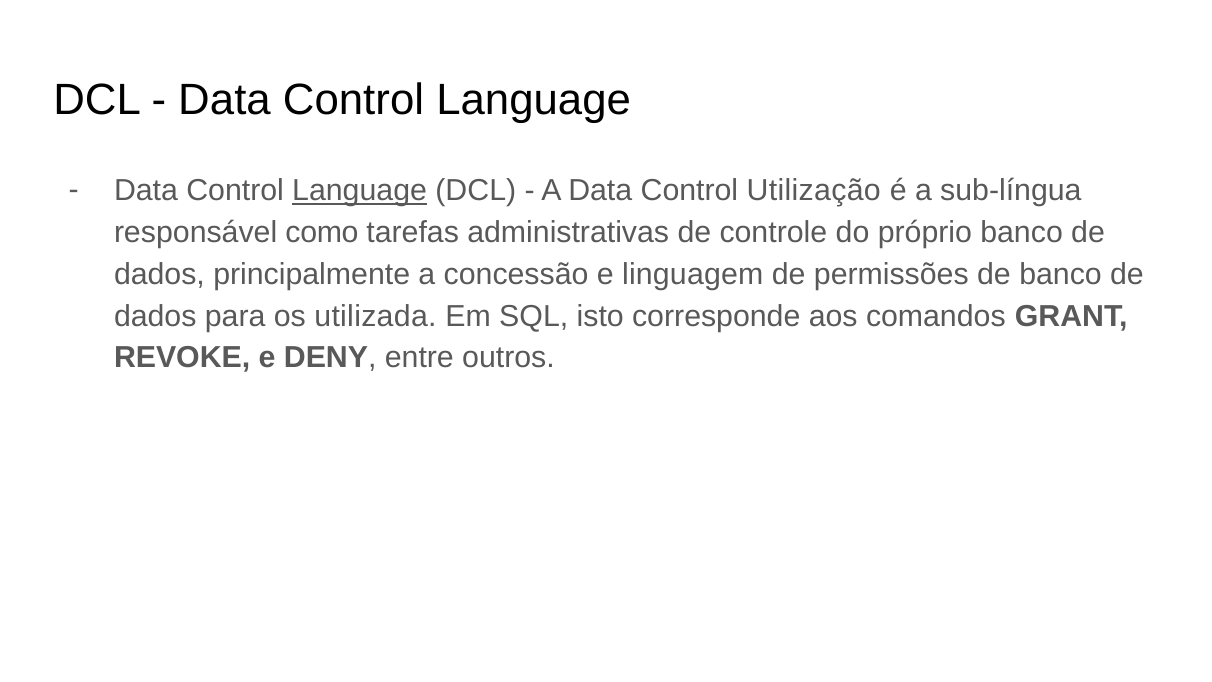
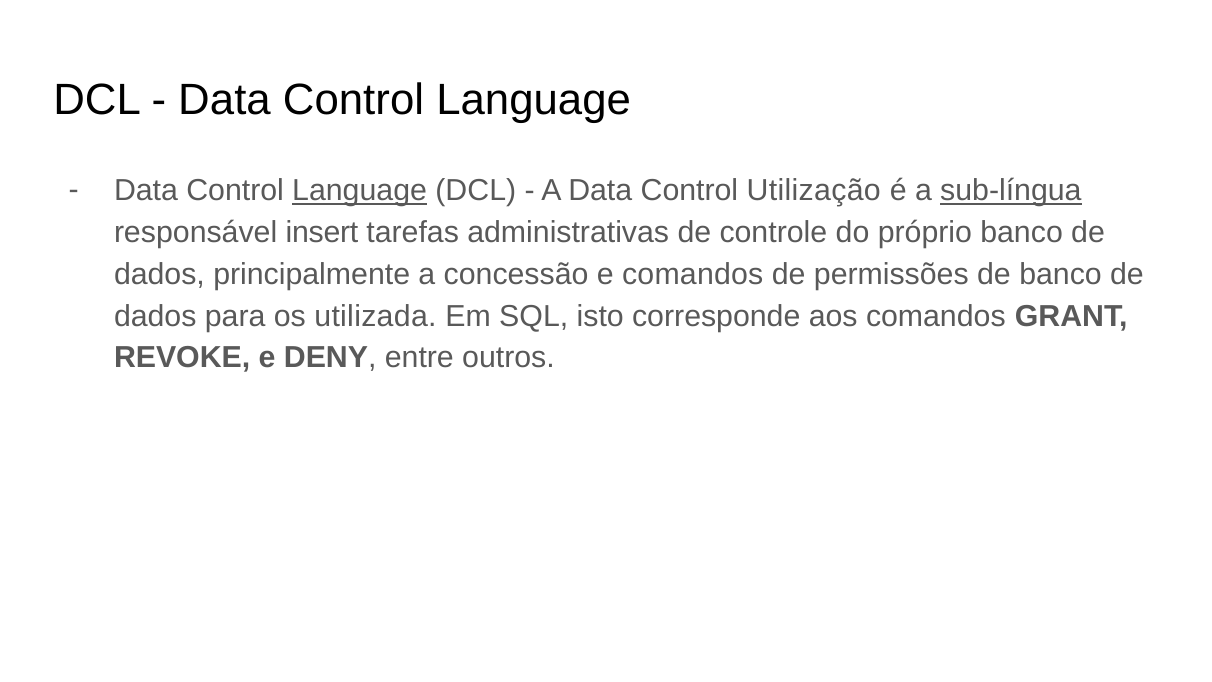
sub-língua underline: none -> present (1011, 191)
como: como -> insert (322, 232)
e linguagem: linguagem -> comandos (693, 274)
